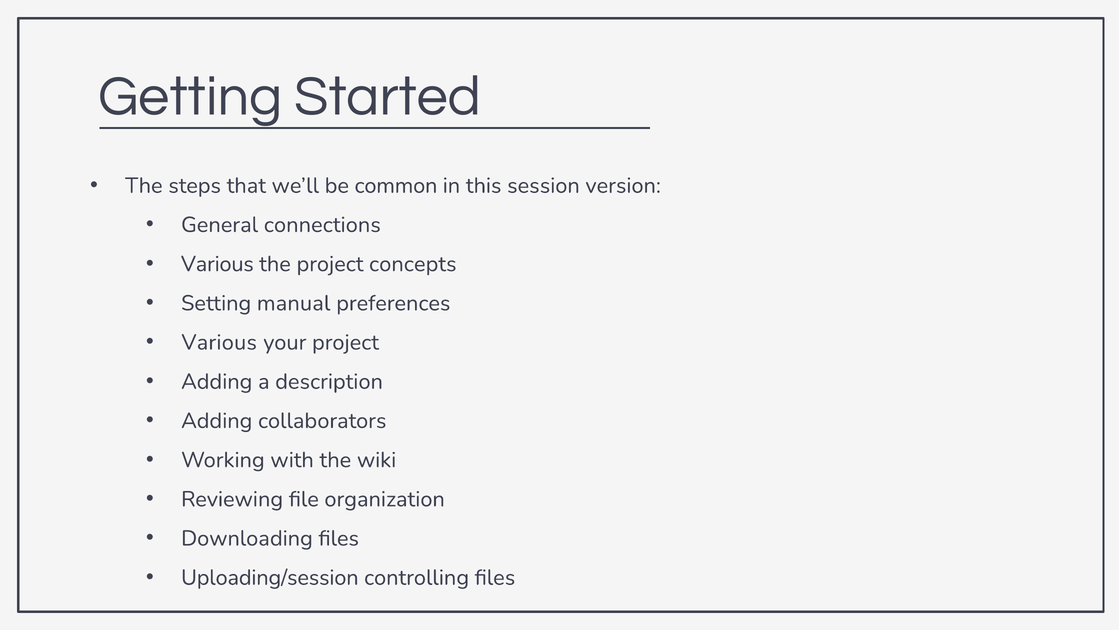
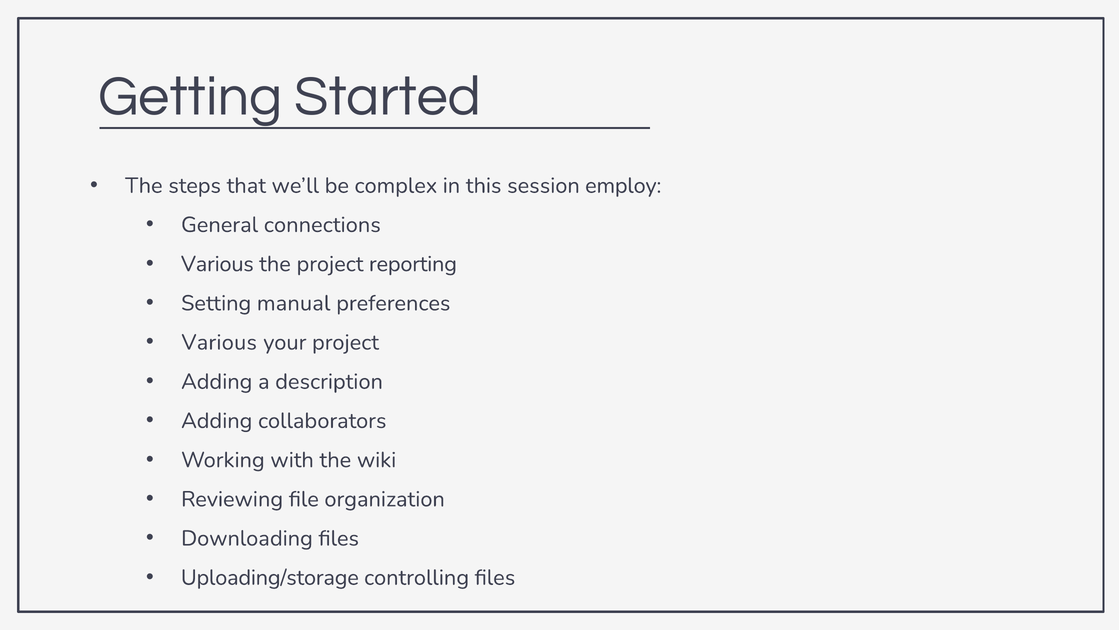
common: common -> complex (396, 185)
version: version -> employ (623, 185)
concepts: concepts -> reporting (413, 264)
Uploading/session: Uploading/session -> Uploading/storage (270, 577)
